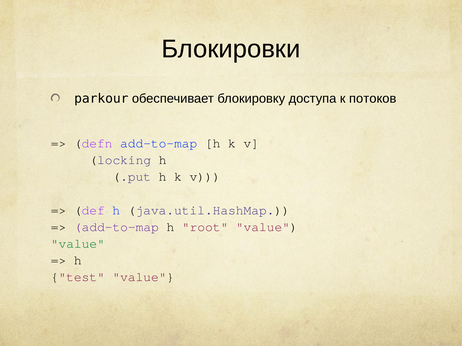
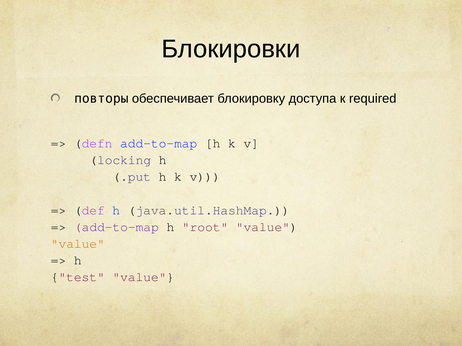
parkour: parkour -> повторы (101, 99)
потоков: потоков -> required (373, 99)
value colour: green -> orange (78, 244)
